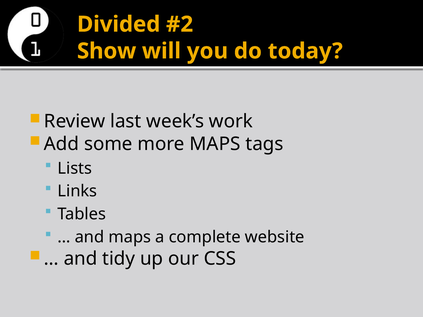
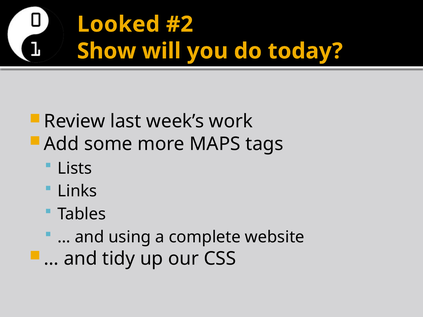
Divided: Divided -> Looked (118, 24)
and maps: maps -> using (130, 237)
